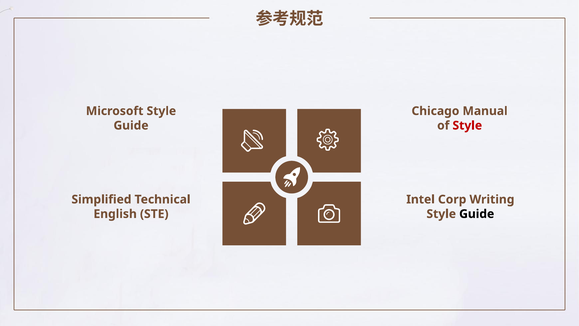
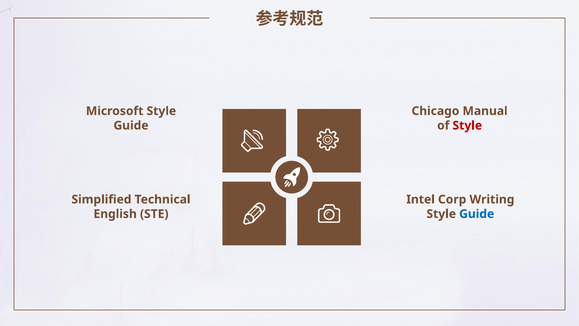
Guide colour: black -> blue (477, 214)
